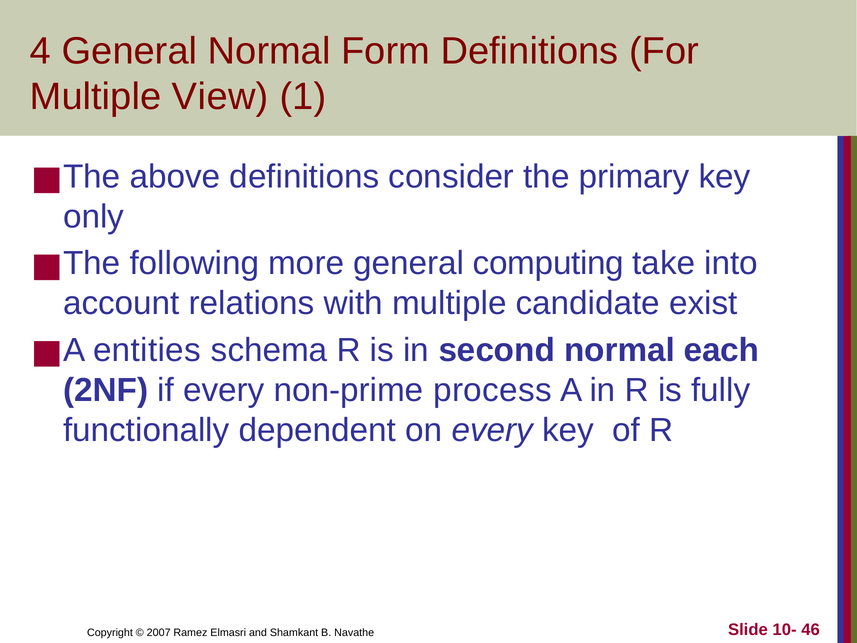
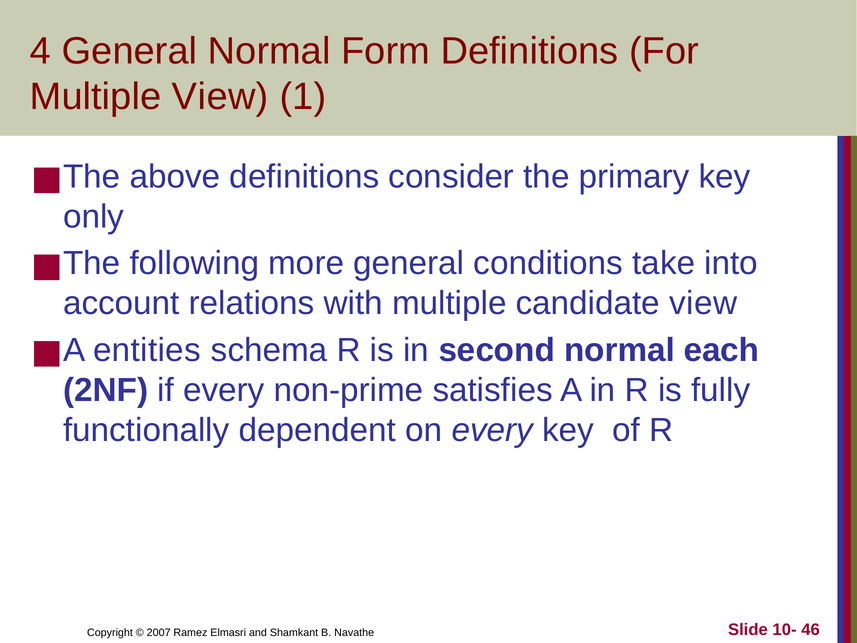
computing: computing -> conditions (548, 263)
candidate exist: exist -> view (703, 303)
process: process -> satisfies (493, 390)
